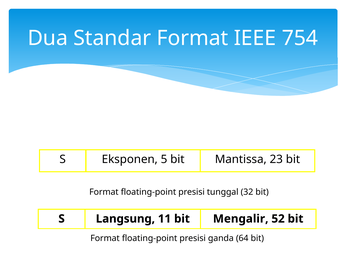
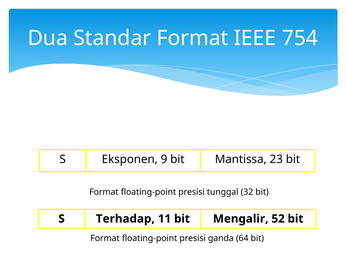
5: 5 -> 9 (164, 159)
Langsung: Langsung -> Terhadap (125, 218)
